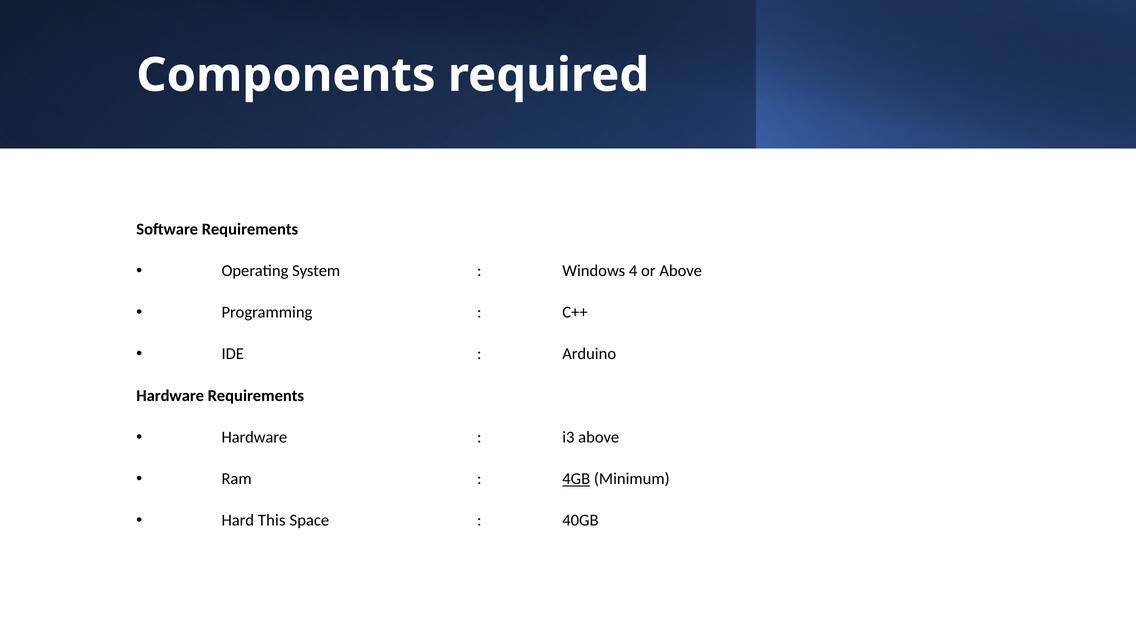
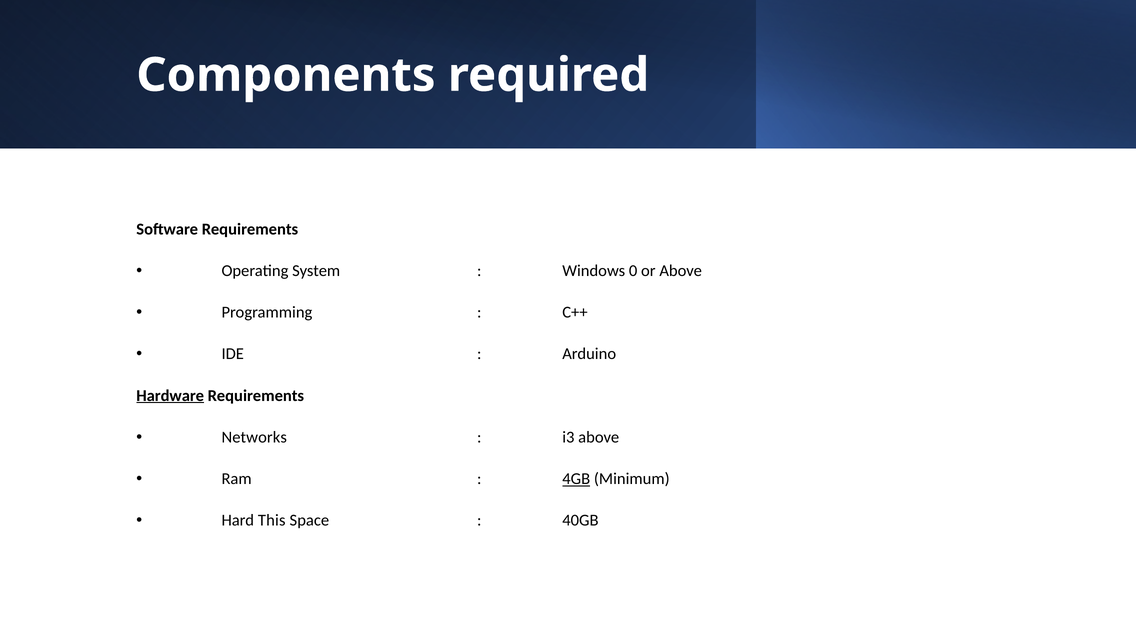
4: 4 -> 0 (633, 271)
Hardware underline: none -> present (170, 396)
Hardware: Hardware -> Networks (254, 437)
